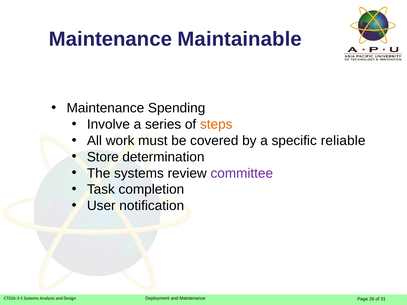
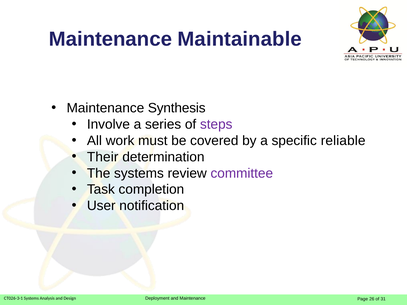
Spending: Spending -> Synthesis (177, 108)
steps colour: orange -> purple (216, 125)
Store: Store -> Their (103, 157)
